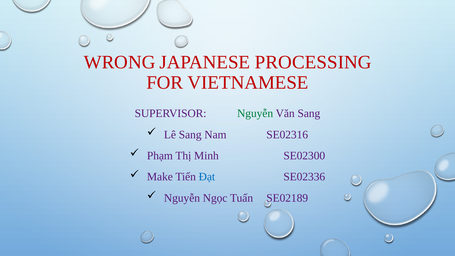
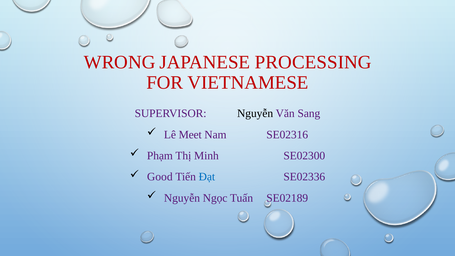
Nguyễn colour: green -> black (255, 113)
Lê Sang: Sang -> Meet (190, 135)
Make: Make -> Good (160, 177)
